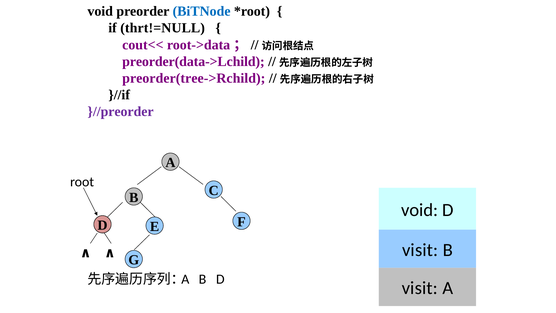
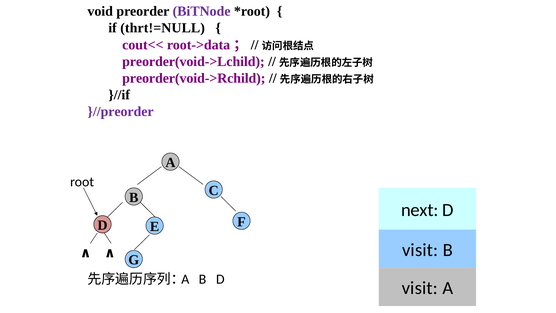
BiTNode colour: blue -> purple (202, 11)
preorder(data->Lchild: preorder(data->Lchild -> preorder(void->Lchild (193, 61)
preorder(tree->Rchild: preorder(tree->Rchild -> preorder(void->Rchild (194, 78)
void: void -> next (420, 210)
